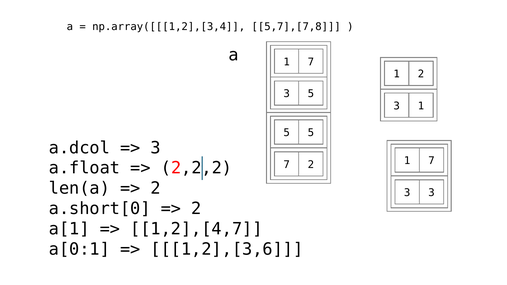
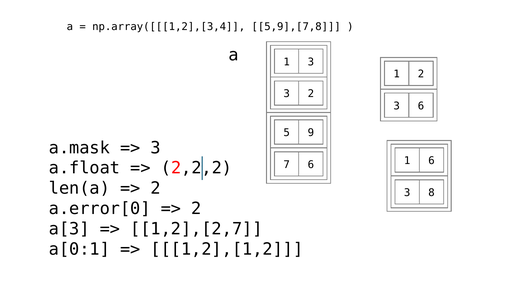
5,7],[7,8: 5,7],[7,8 -> 5,9],[7,8 (296, 27)
7: 7 -> 3 (311, 62)
3 5: 5 -> 2 (311, 94)
3 1: 1 -> 6 (421, 106)
5: 5 -> 9 (311, 133)
a.dcol: a.dcol -> a.mask (79, 148)
7: 7 -> 6 (431, 161)
7 2: 2 -> 6 (311, 165)
3 3: 3 -> 8 (431, 193)
a.short[0: a.short[0 -> a.error[0 (100, 209)
a[1: a[1 -> a[3 (69, 229)
1,2],[4,7: 1,2],[4,7 -> 1,2],[2,7 (196, 229)
1,2],[3,6: 1,2],[3,6 -> 1,2],[1,2 (227, 249)
